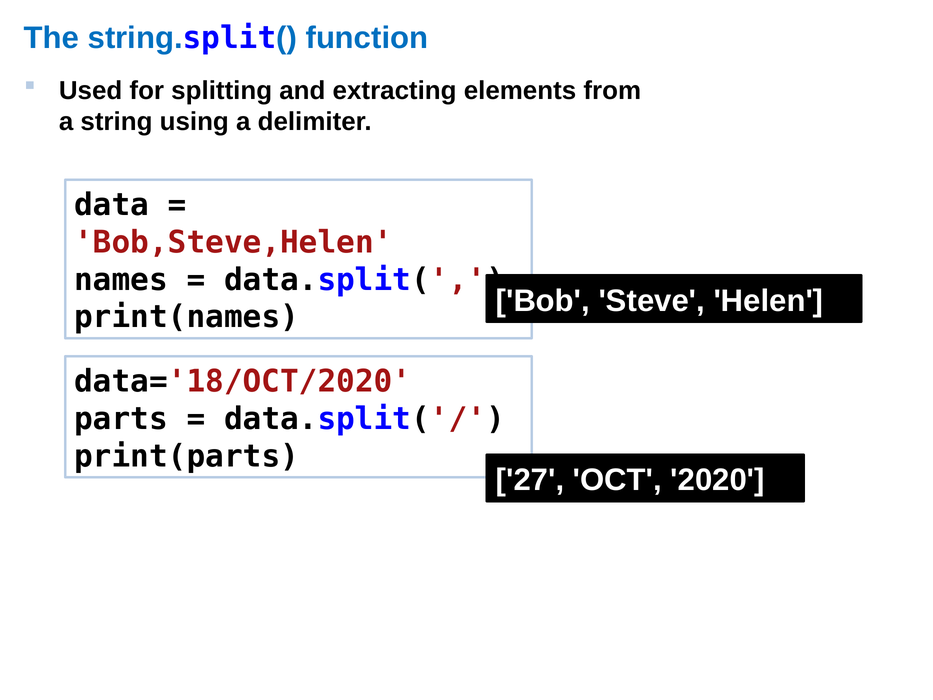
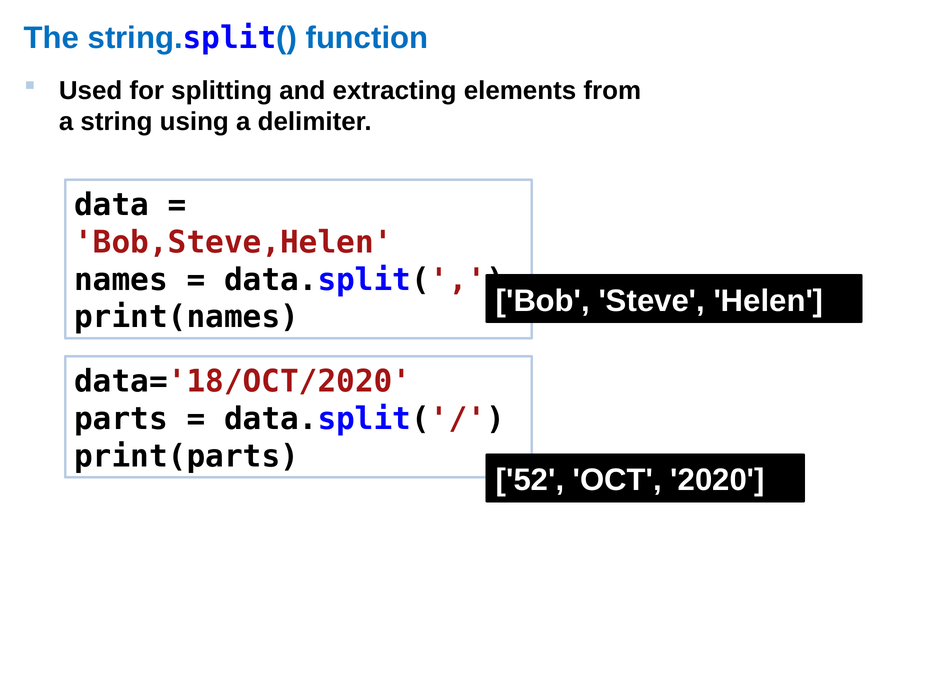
27: 27 -> 52 (530, 480)
